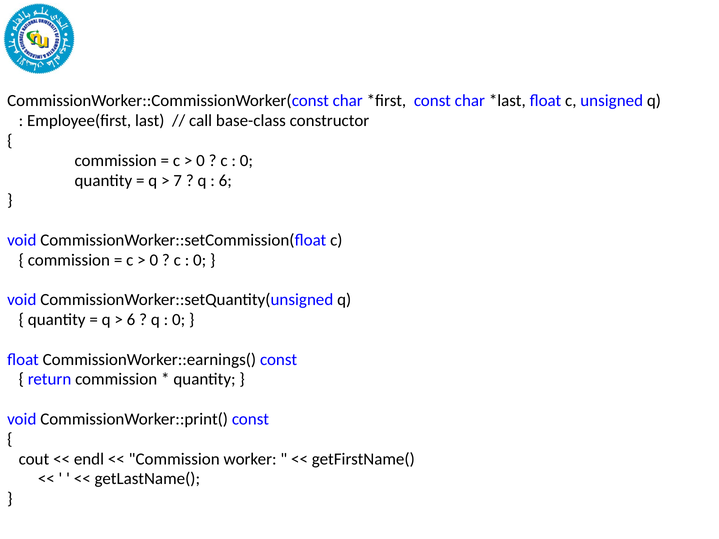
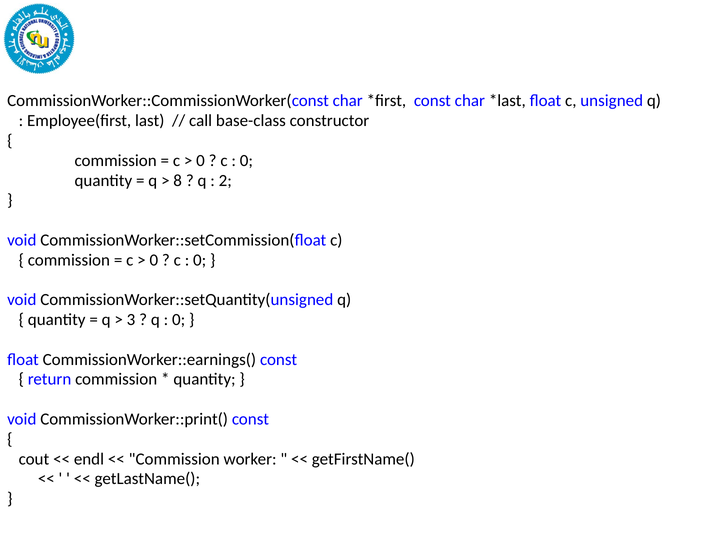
7: 7 -> 8 (178, 181)
6: 6 -> 2 (225, 181)
6: 6 -> 3 (131, 320)
